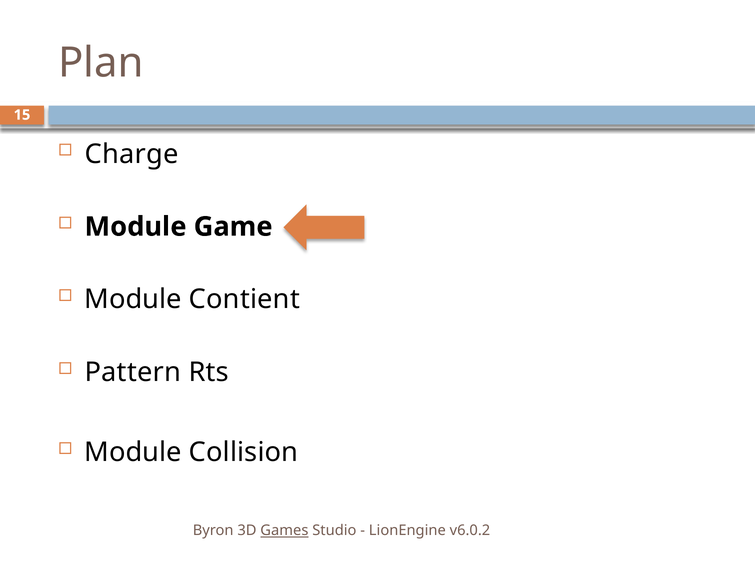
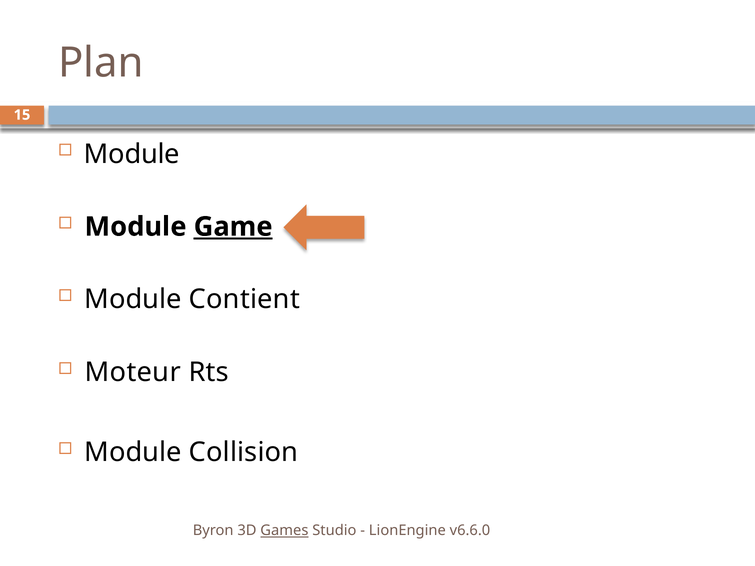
Charge: Charge -> Module (132, 154)
Game underline: none -> present (233, 227)
Pattern: Pattern -> Moteur (133, 372)
v6.0.2: v6.0.2 -> v6.6.0 (470, 531)
